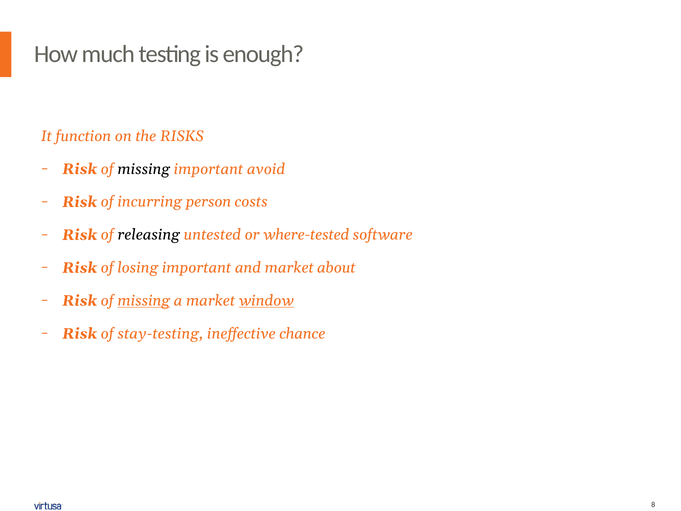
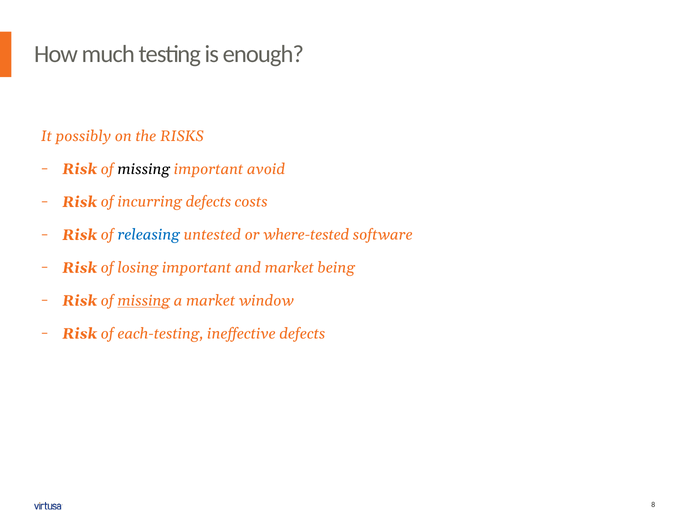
function: function -> possibly (83, 136)
incurring person: person -> defects (208, 202)
releasing colour: black -> blue (149, 235)
about: about -> being (336, 268)
window underline: present -> none (266, 301)
stay-testing: stay-testing -> each-testing (160, 333)
ineffective chance: chance -> defects (302, 333)
